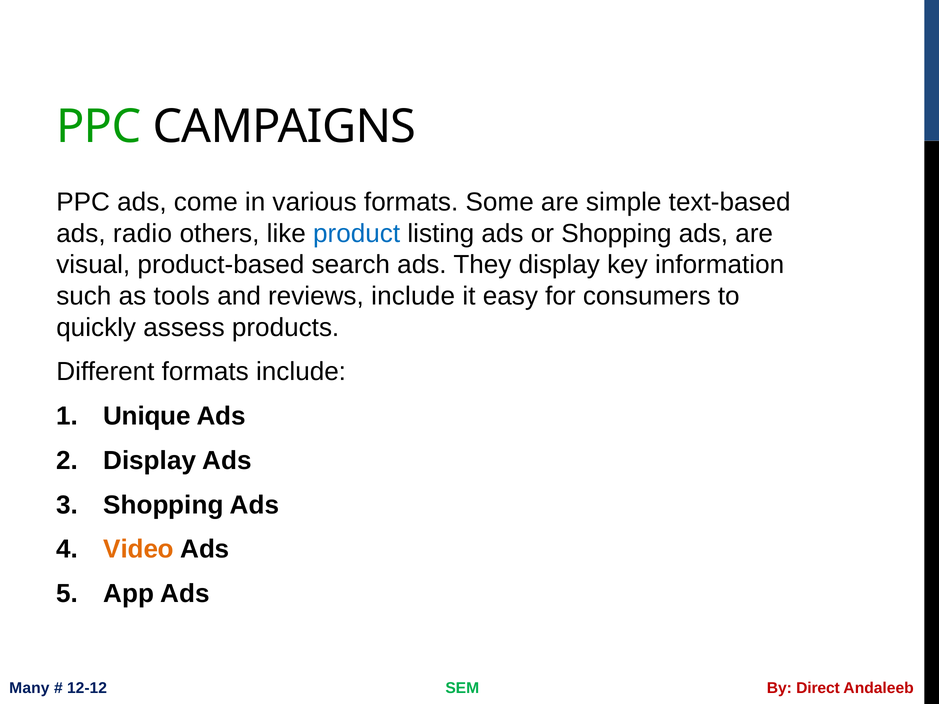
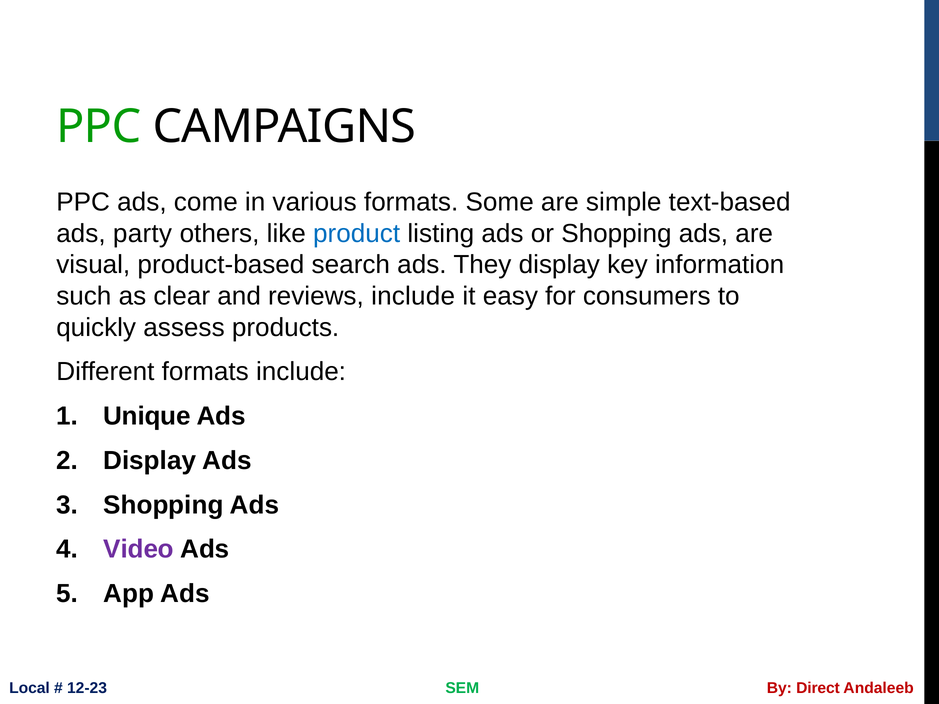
radio: radio -> party (142, 234)
tools: tools -> clear (182, 296)
Video colour: orange -> purple (139, 550)
Many: Many -> Local (29, 688)
12-12: 12-12 -> 12-23 (87, 688)
